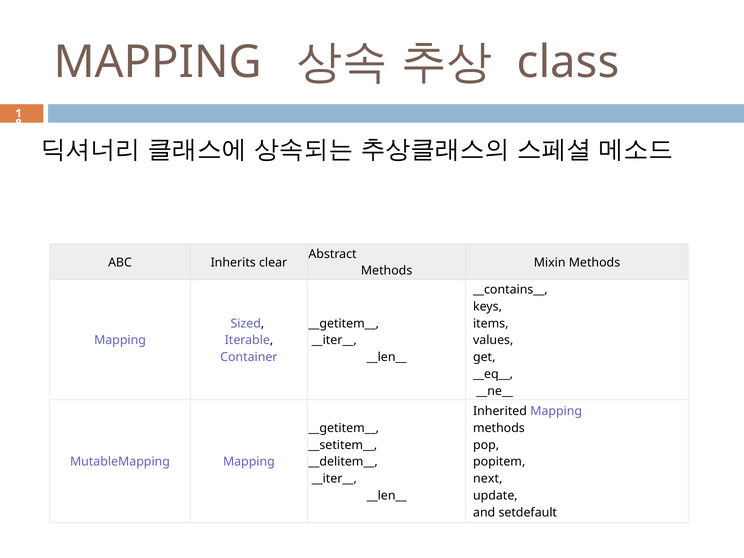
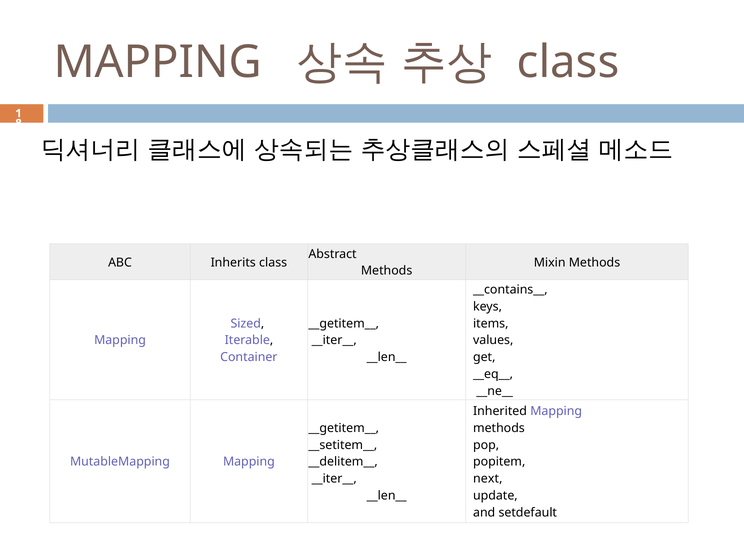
Inherits clear: clear -> class (273, 262)
